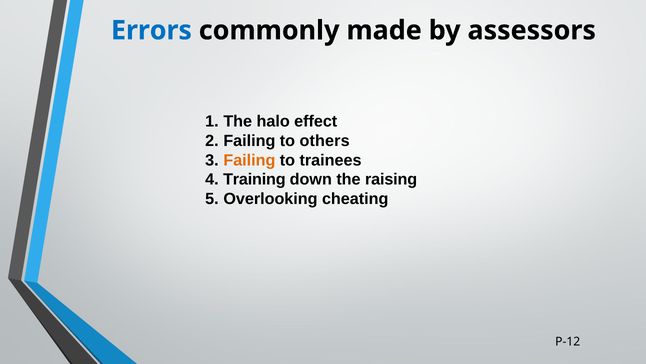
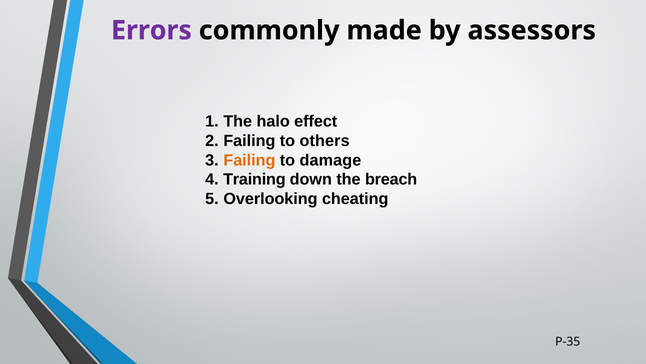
Errors colour: blue -> purple (151, 30)
trainees: trainees -> damage (330, 160)
raising: raising -> breach (391, 179)
P-12: P-12 -> P-35 (568, 341)
